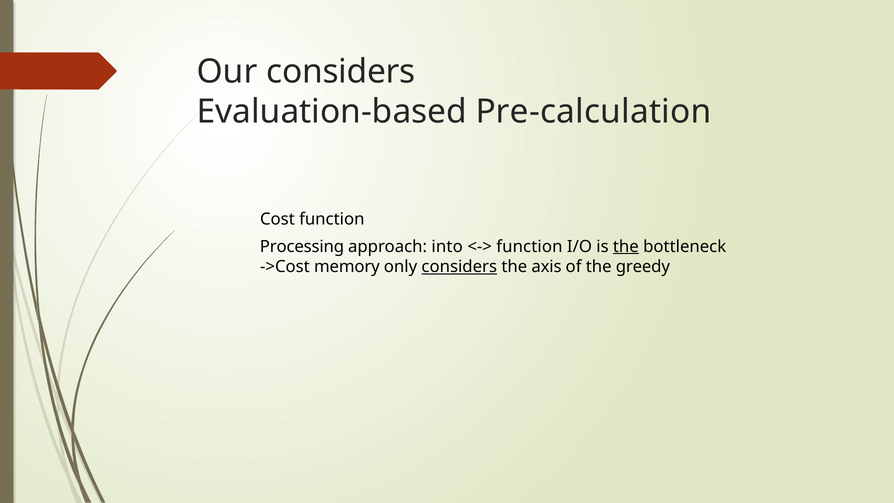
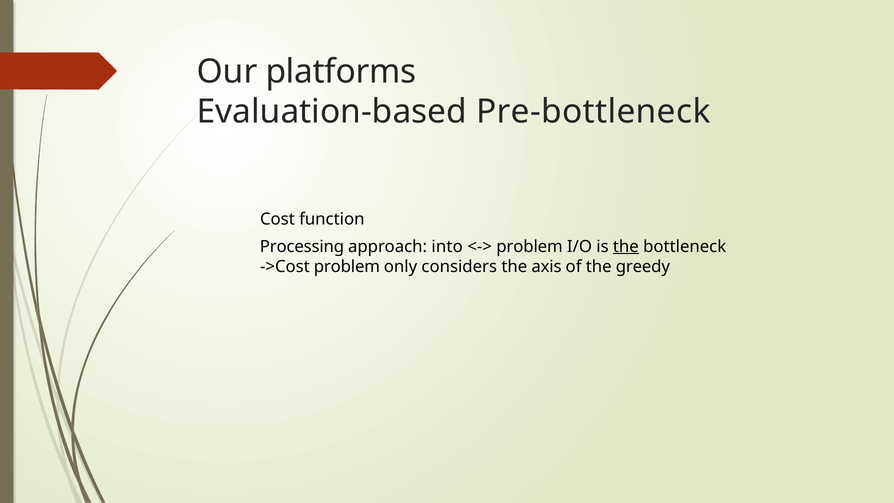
Our considers: considers -> platforms (341, 72)
Pre-calculation: Pre-calculation -> Pre-bottleneck (593, 112)
function: function -> problem (530, 246)
->Cost memory: memory -> problem (347, 267)
considers underline: present -> none (459, 267)
